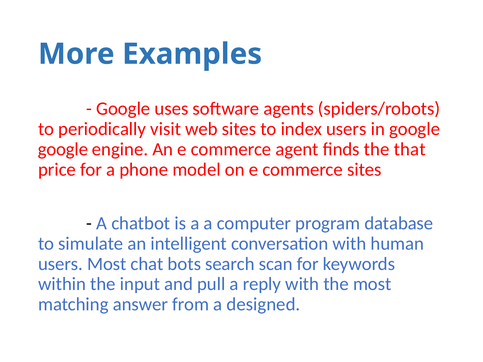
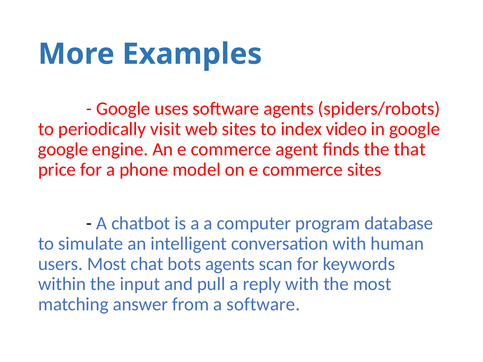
index users: users -> video (346, 129)
bots search: search -> agents (230, 264)
a designed: designed -> software (263, 305)
